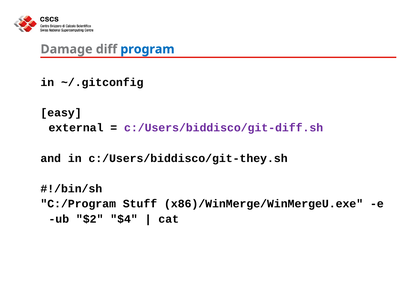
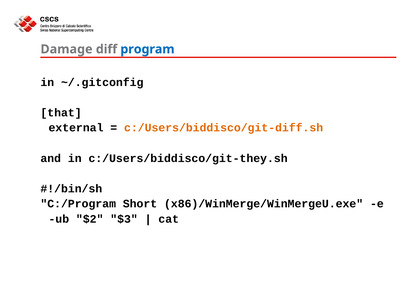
easy: easy -> that (61, 113)
c:/Users/biddisco/git-diff.sh colour: purple -> orange (224, 128)
Stuff: Stuff -> Short (140, 204)
$4: $4 -> $3 (124, 219)
